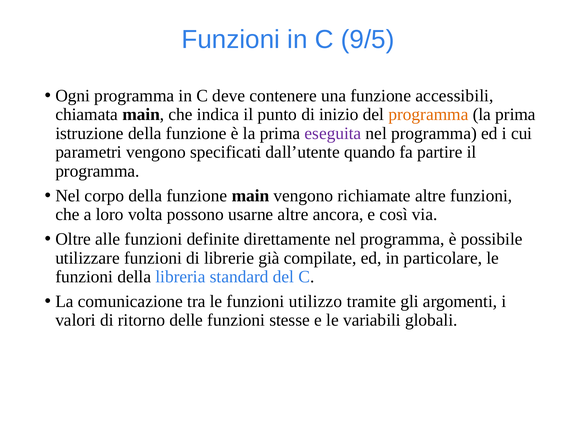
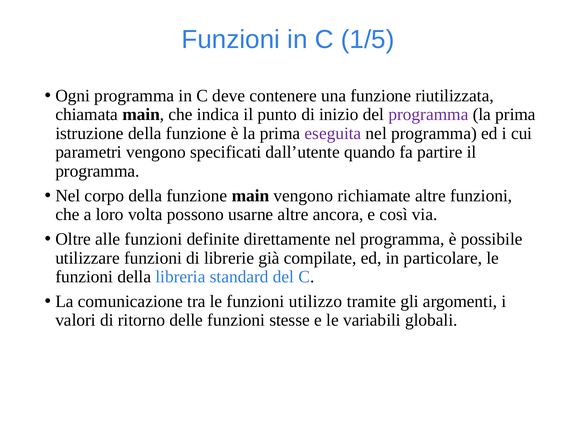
9/5: 9/5 -> 1/5 (368, 39)
accessibili: accessibili -> riutilizzata (455, 96)
programma colour: orange -> purple (428, 115)
